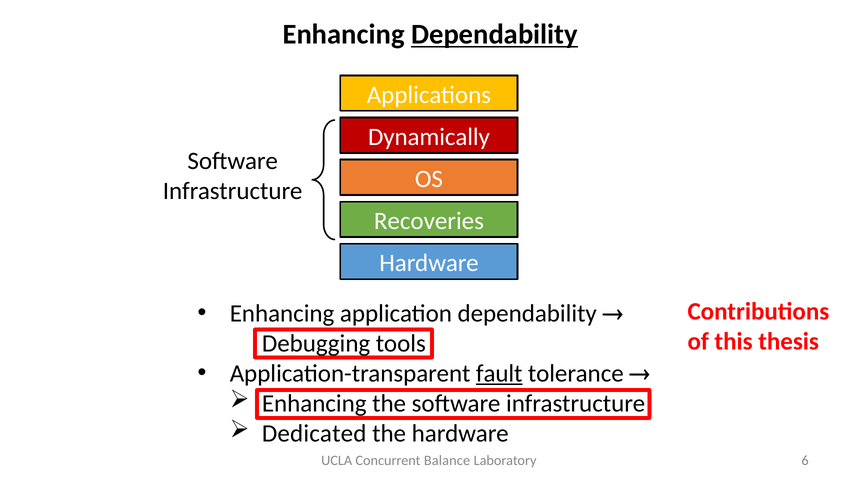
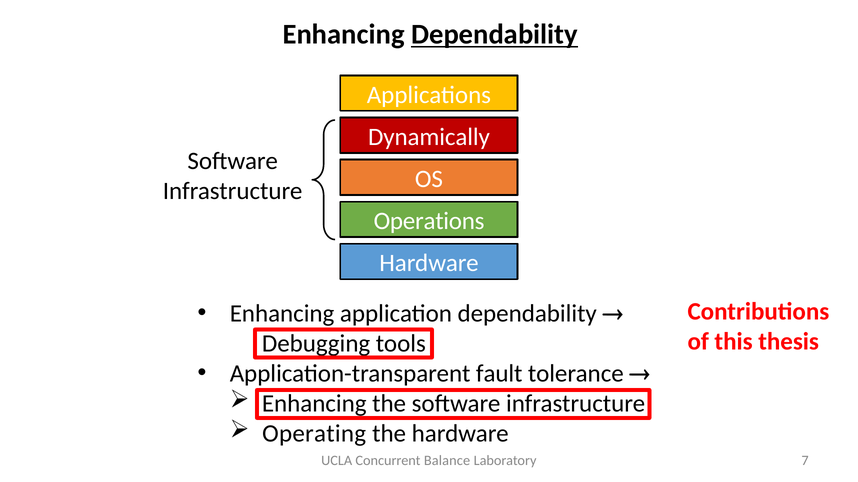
Recoveries: Recoveries -> Operations (429, 221)
fault underline: present -> none (499, 374)
Dedicated: Dedicated -> Operating (314, 434)
6: 6 -> 7 (805, 461)
